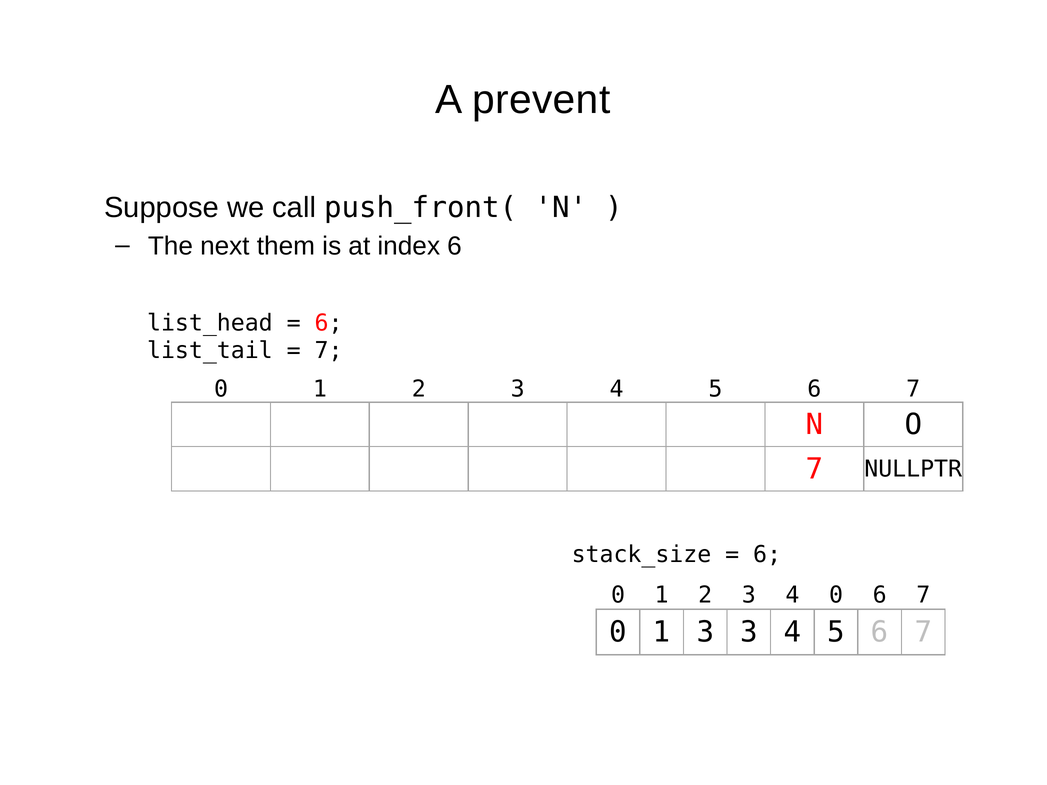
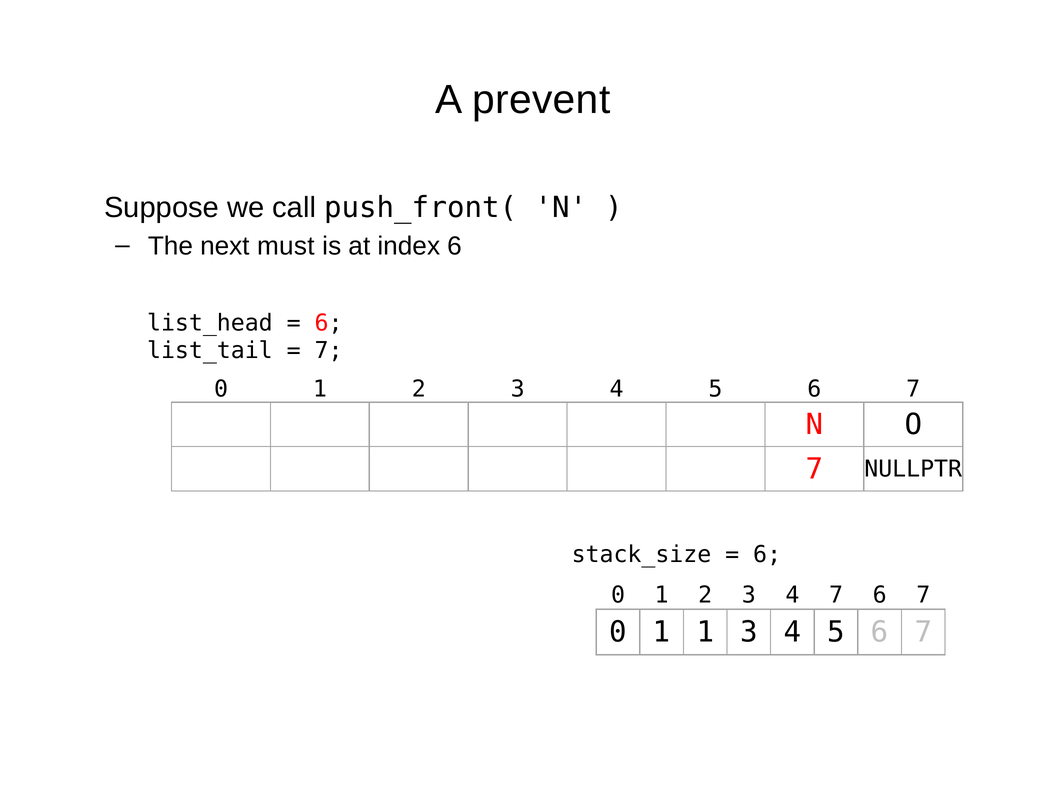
them: them -> must (286, 246)
4 0: 0 -> 7 (836, 595)
1 3: 3 -> 1 (705, 632)
